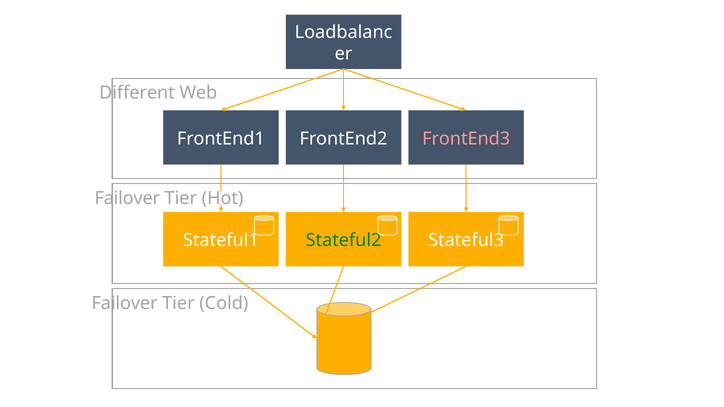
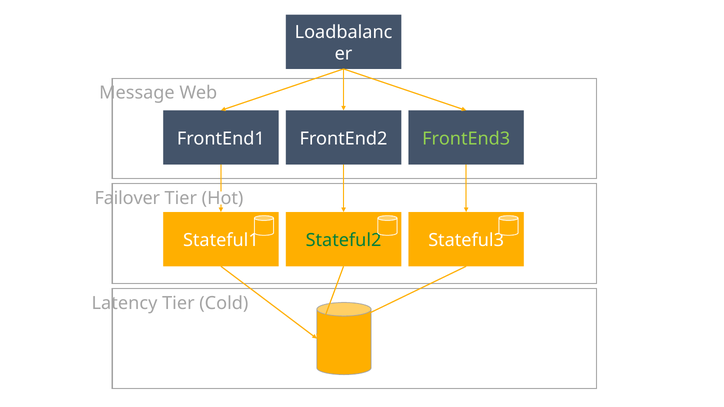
Different: Different -> Message (137, 93)
FrontEnd3 colour: pink -> light green (466, 139)
Failover: Failover -> Latency (124, 303)
